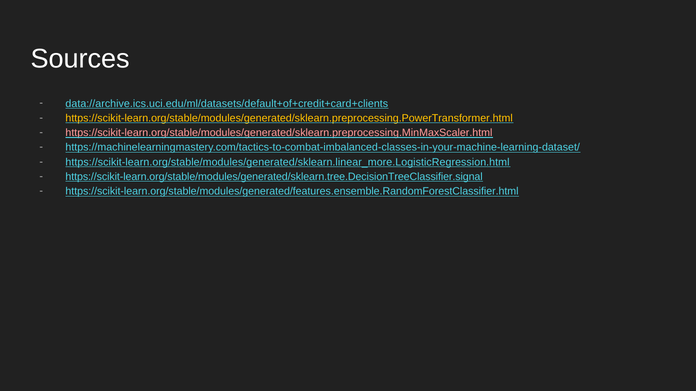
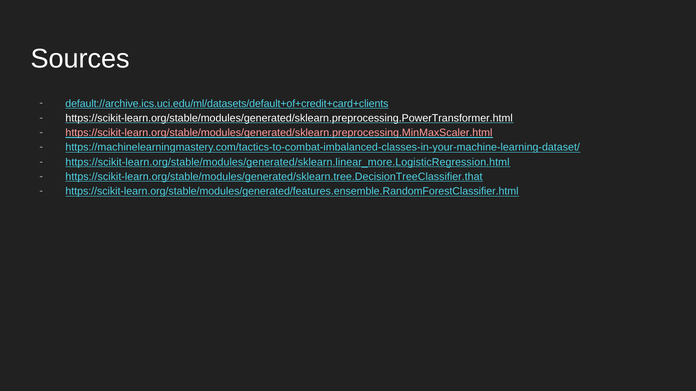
data://archive.ics.uci.edu/ml/datasets/default+of+credit+card+clients: data://archive.ics.uci.edu/ml/datasets/default+of+credit+card+clients -> default://archive.ics.uci.edu/ml/datasets/default+of+credit+card+clients (227, 104)
https://scikit-learn.org/stable/modules/generated/sklearn.preprocessing.PowerTransformer.html colour: yellow -> white (289, 118)
https://scikit-learn.org/stable/modules/generated/sklearn.tree.DecisionTreeClassifier.signal: https://scikit-learn.org/stable/modules/generated/sklearn.tree.DecisionTreeClassifier.signal -> https://scikit-learn.org/stable/modules/generated/sklearn.tree.DecisionTreeClassifier.that (274, 177)
